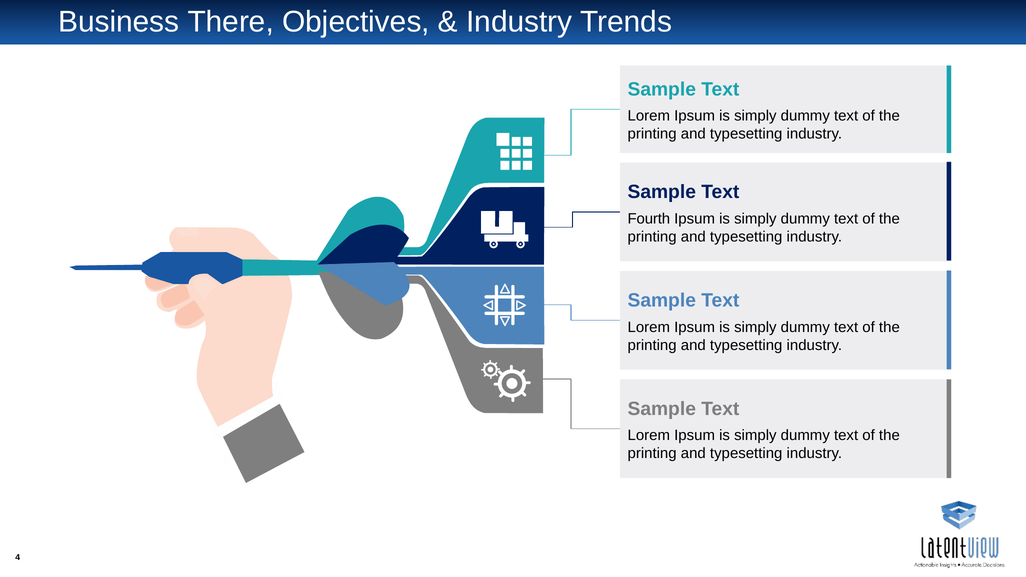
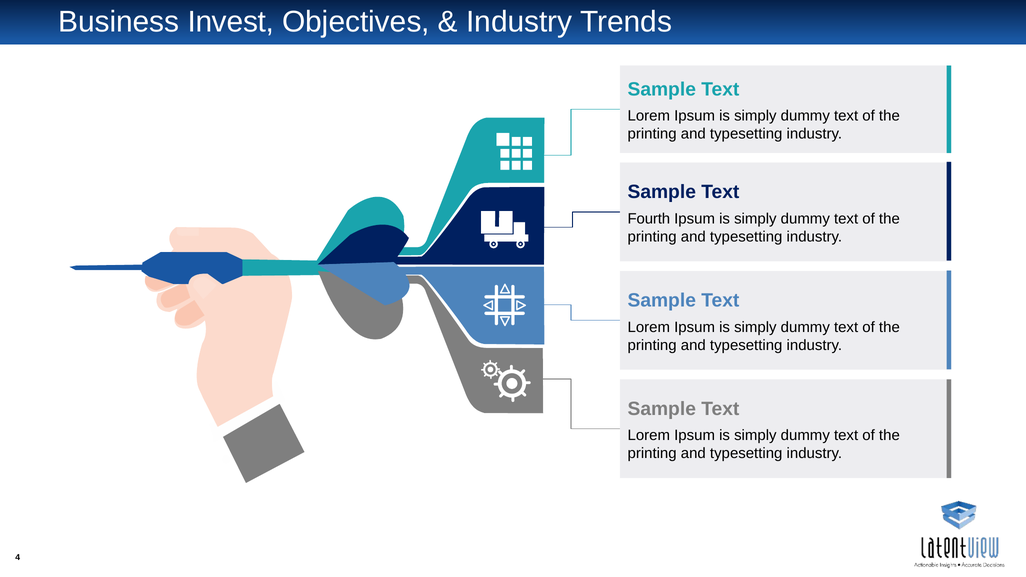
There: There -> Invest (231, 22)
